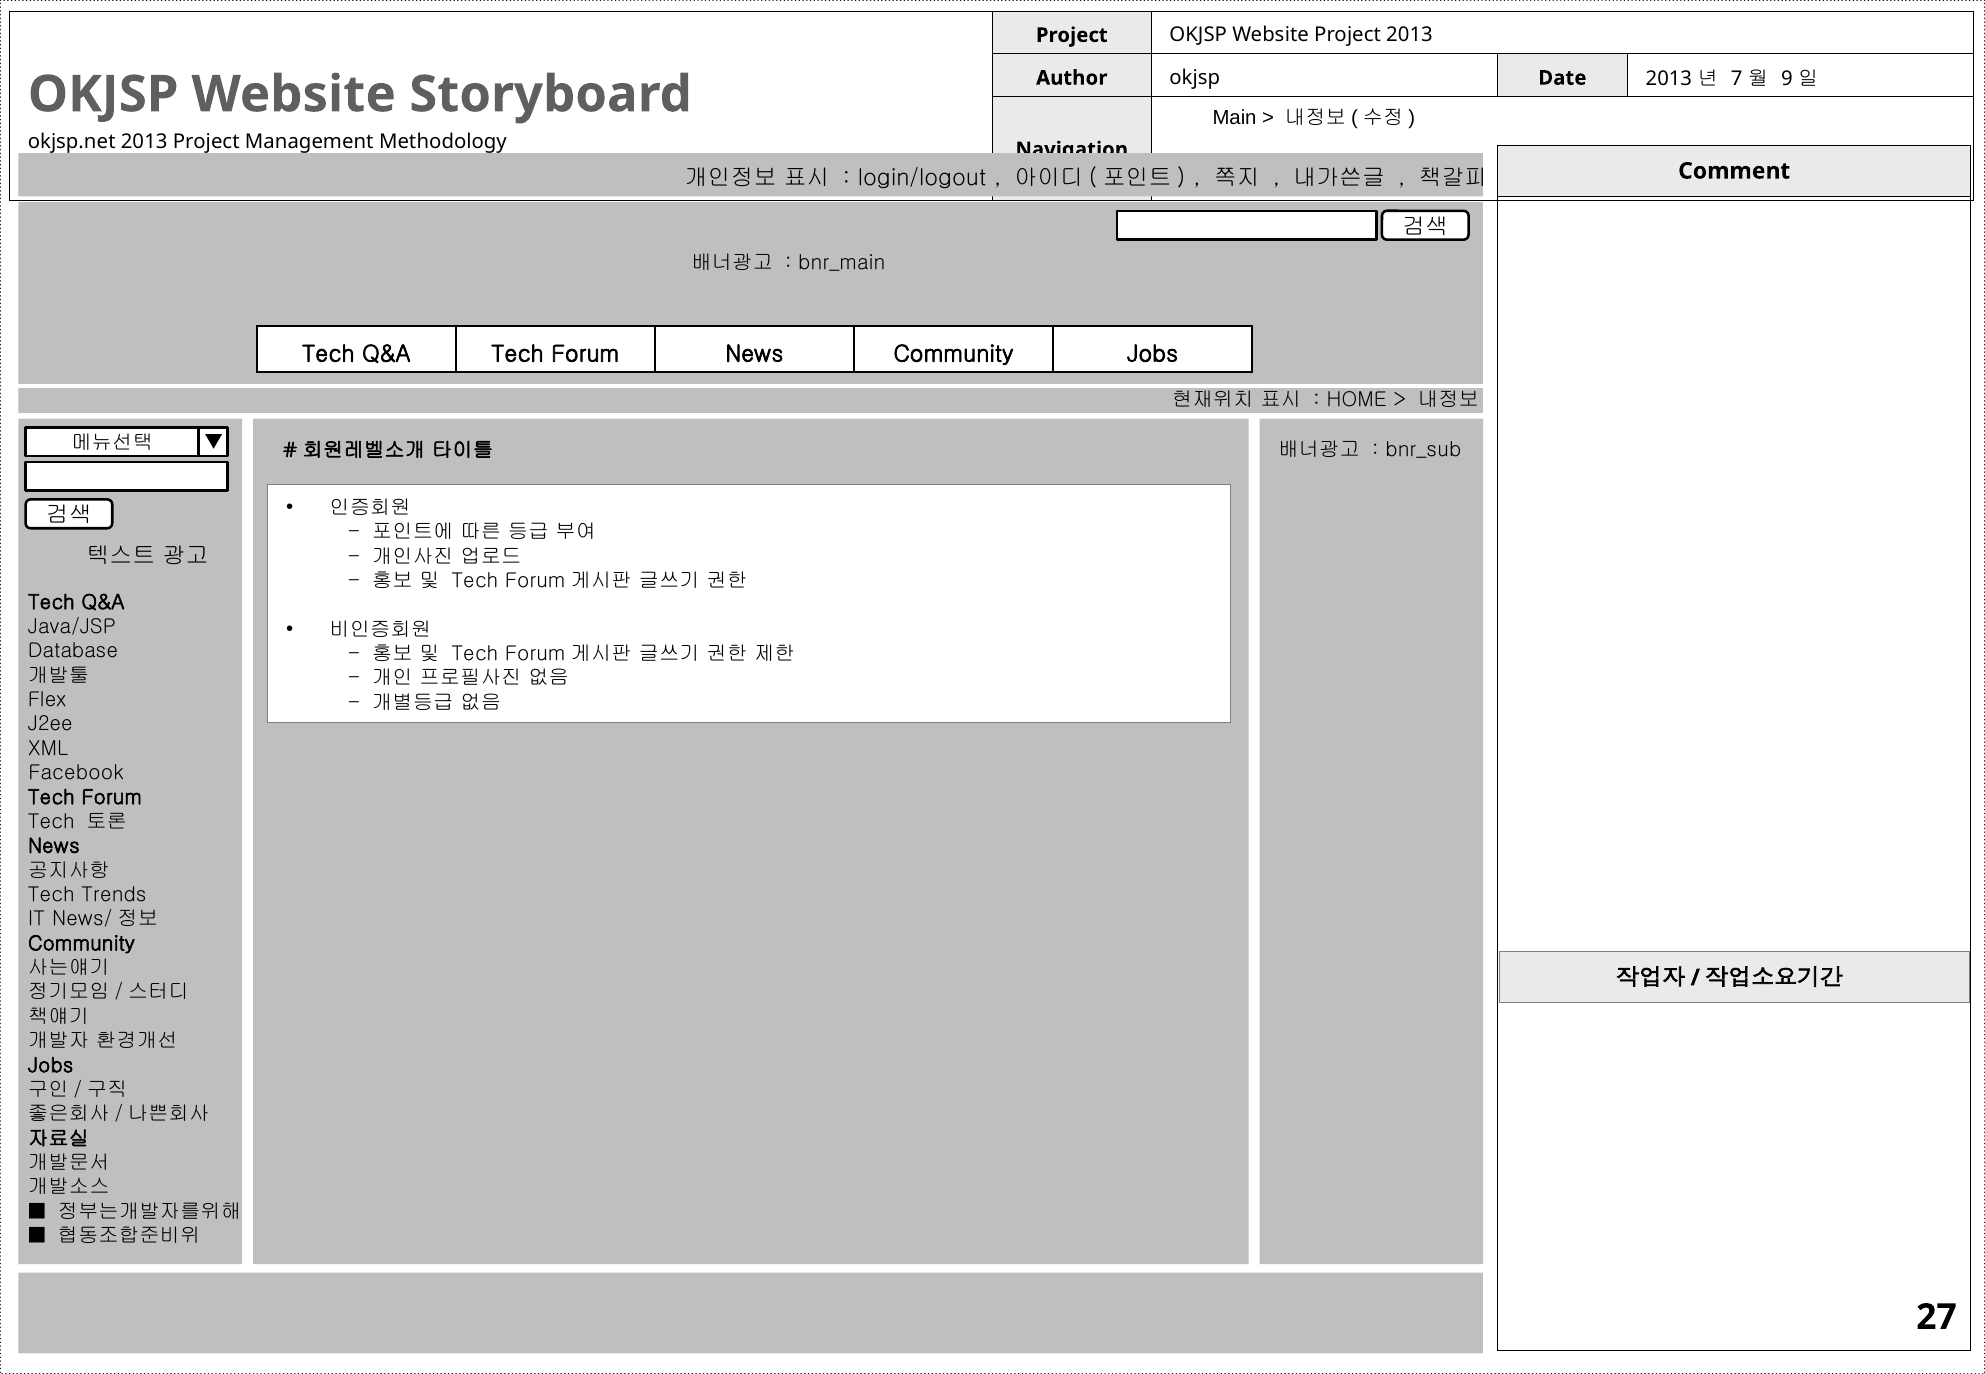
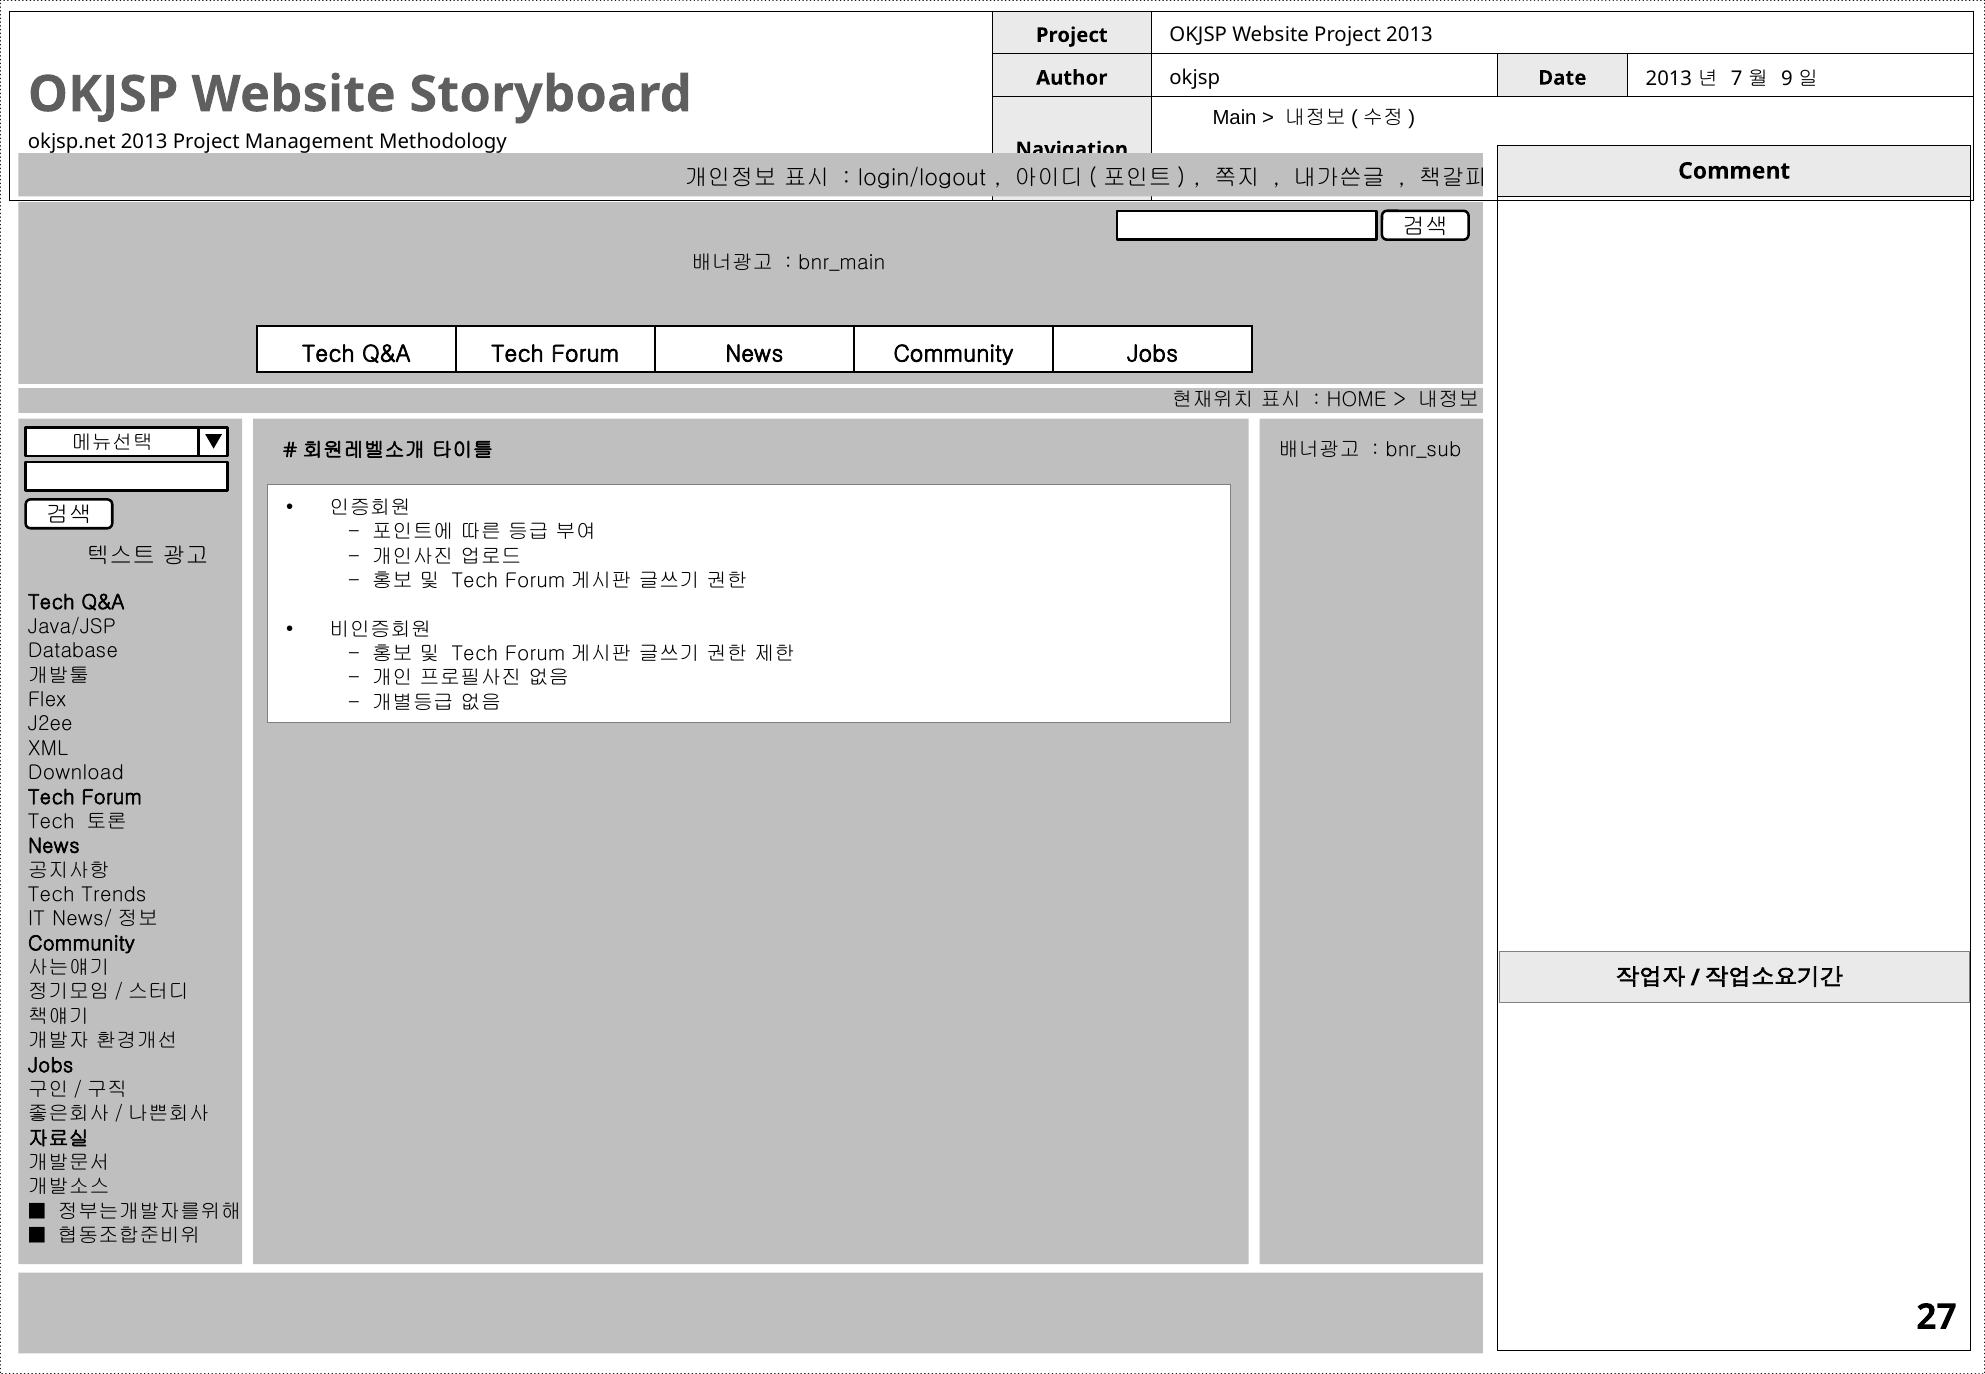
Facebook: Facebook -> Download (76, 773)
